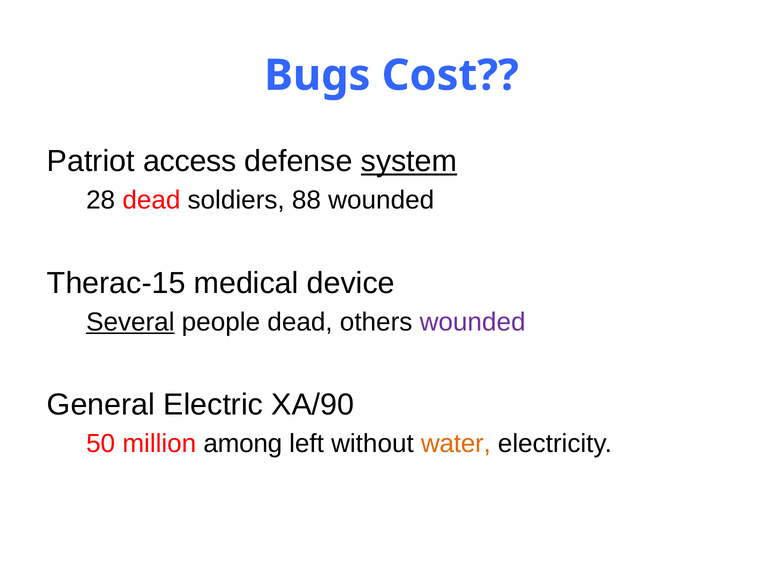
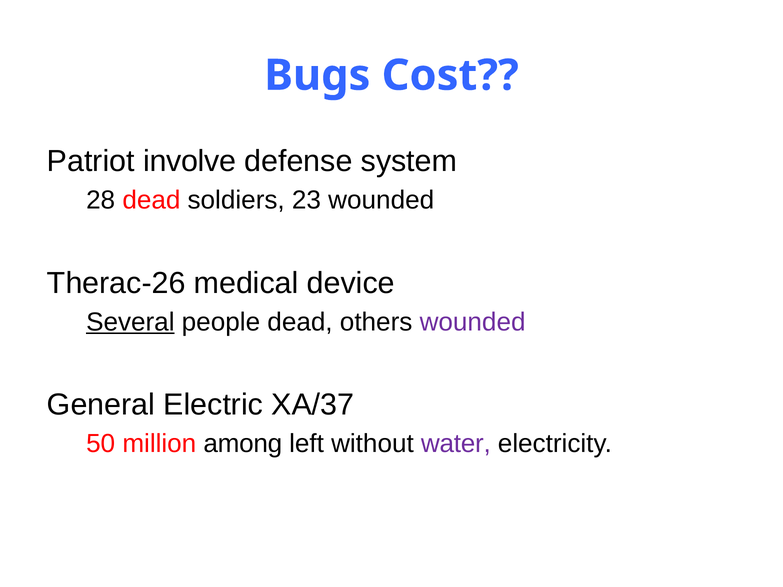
access: access -> involve (190, 161)
system underline: present -> none (409, 161)
88: 88 -> 23 (306, 200)
Therac-15: Therac-15 -> Therac-26 (116, 283)
XA/90: XA/90 -> XA/37 (313, 405)
water colour: orange -> purple (456, 444)
